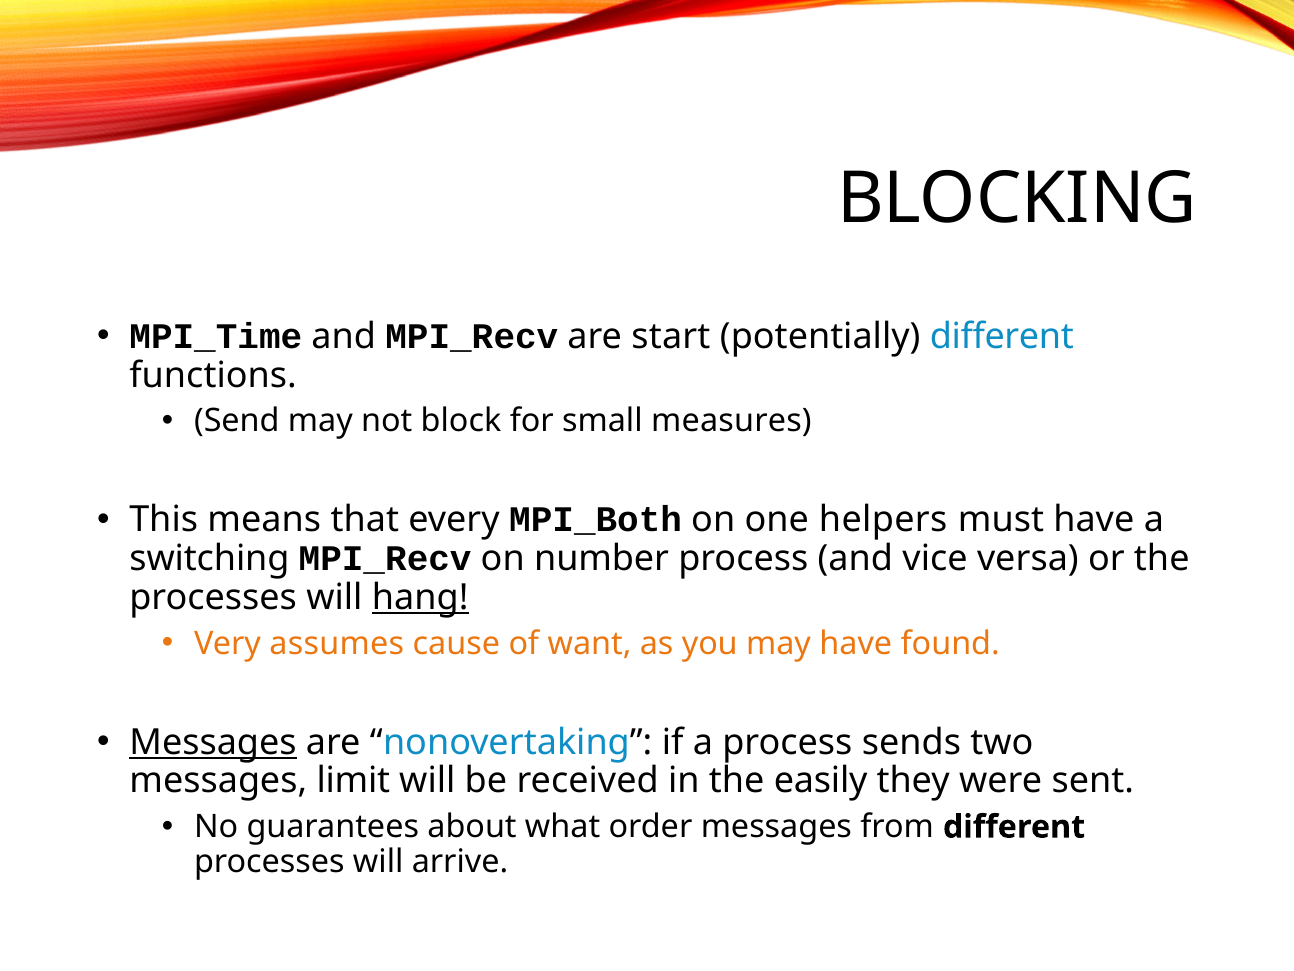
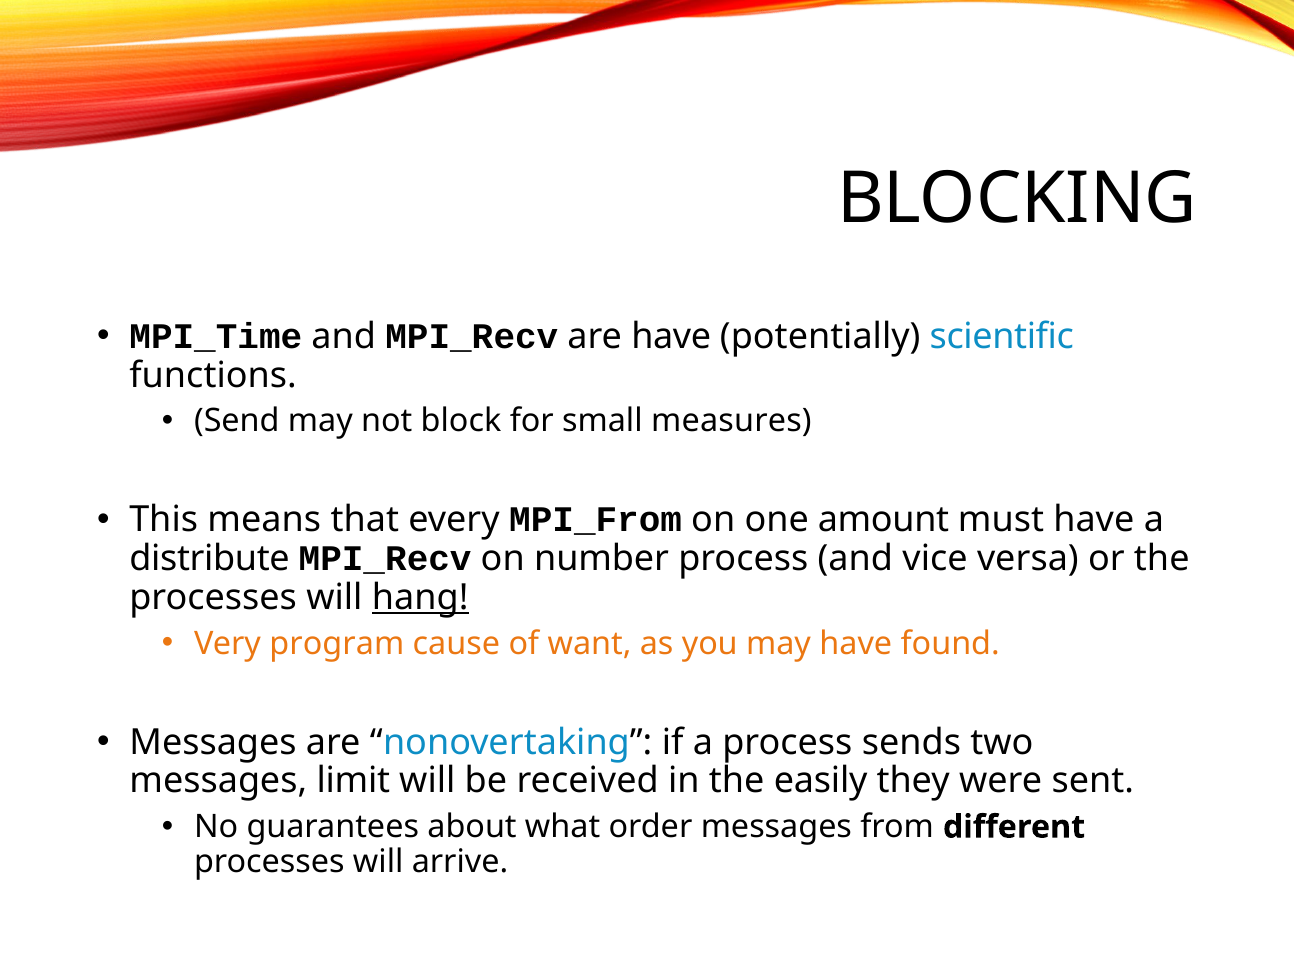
are start: start -> have (671, 336)
potentially different: different -> scientific (1002, 336)
MPI_Both: MPI_Both -> MPI_From (596, 520)
helpers: helpers -> amount (884, 520)
switching: switching -> distribute (210, 558)
assumes: assumes -> program (337, 643)
Messages underline: present -> none (213, 742)
